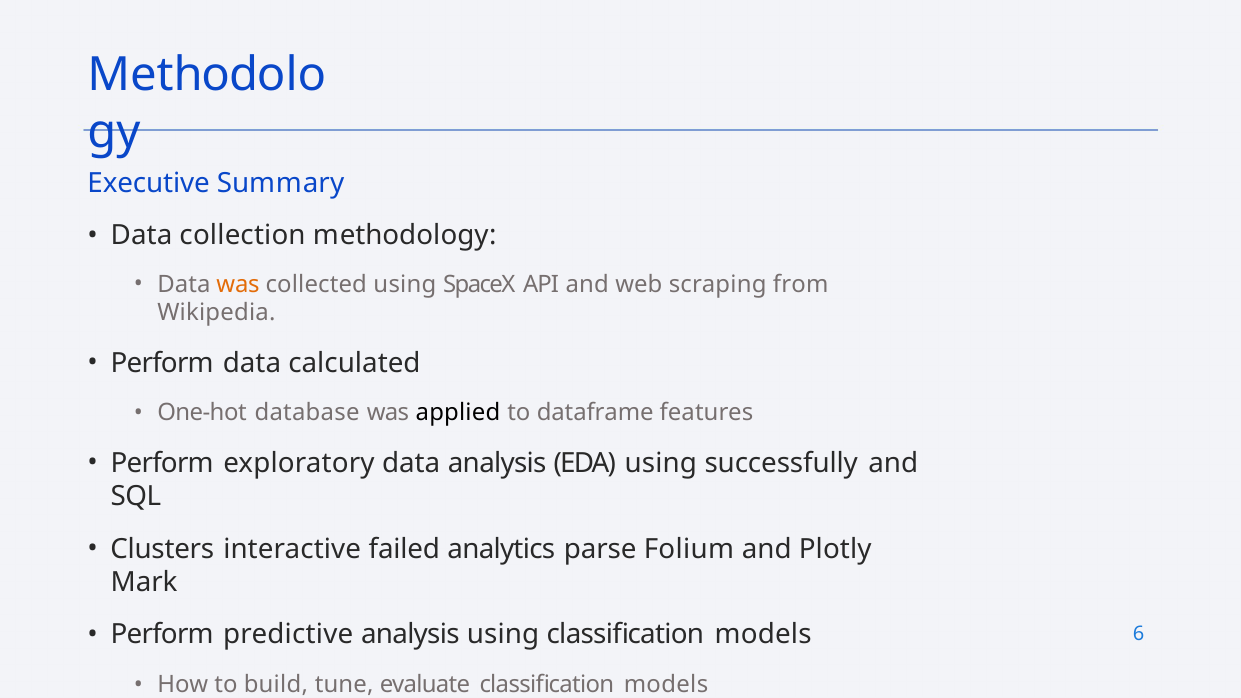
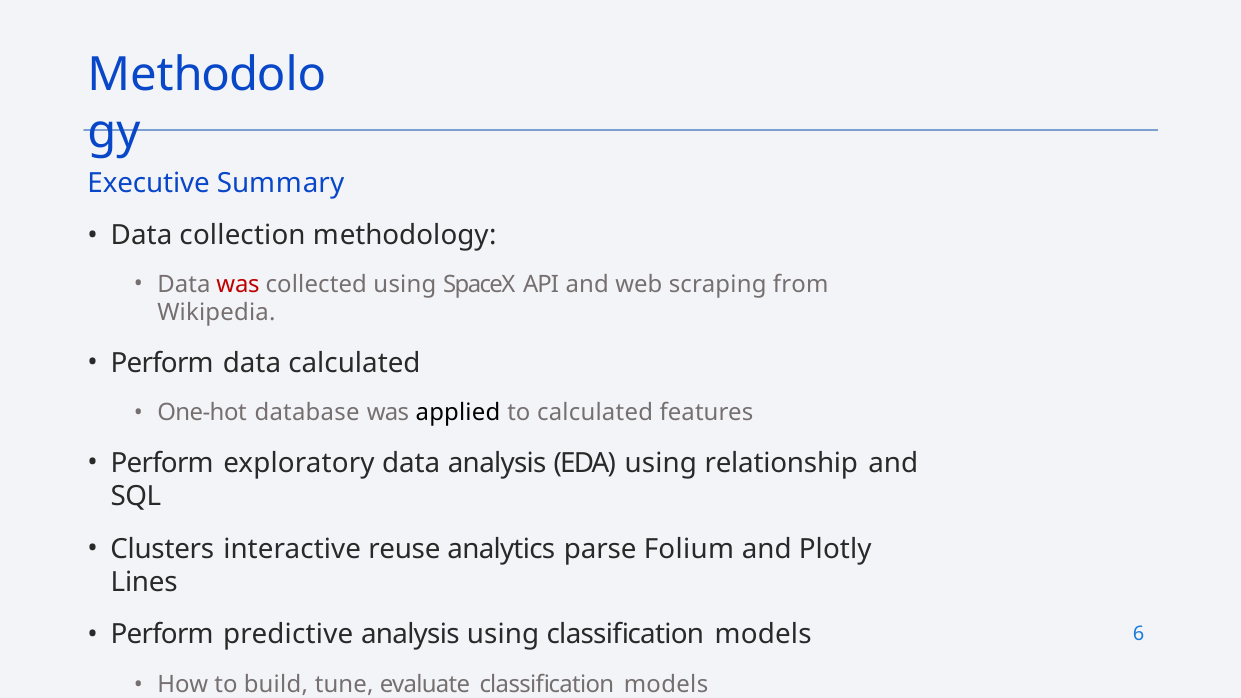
was colour: orange -> red (238, 284)
to dataframe: dataframe -> calculated (595, 413)
successfully: successfully -> relationship (781, 463)
failed: failed -> reuse (404, 549)
Mark: Mark -> Lines (144, 582)
